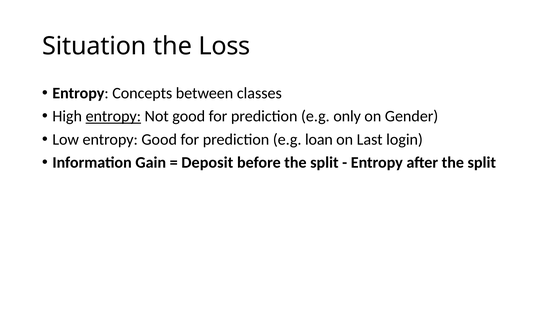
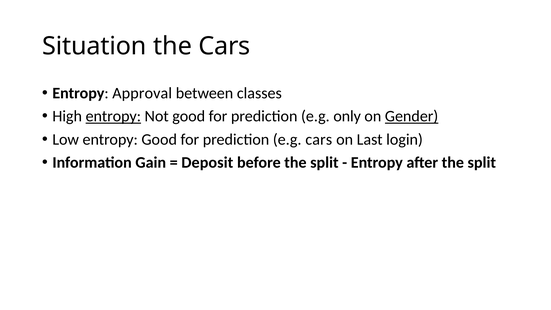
the Loss: Loss -> Cars (224, 46)
Concepts: Concepts -> Approval (142, 93)
Gender underline: none -> present (412, 116)
e.g loan: loan -> cars (319, 139)
